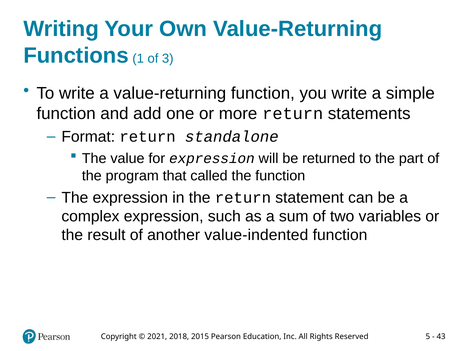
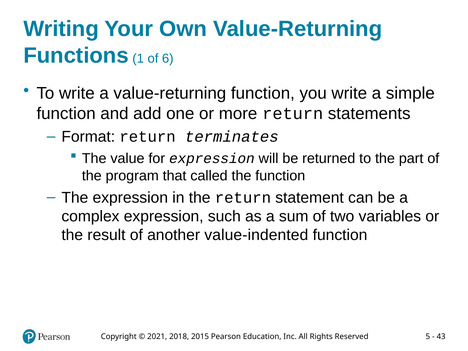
3: 3 -> 6 (168, 58)
standalone: standalone -> terminates (232, 137)
